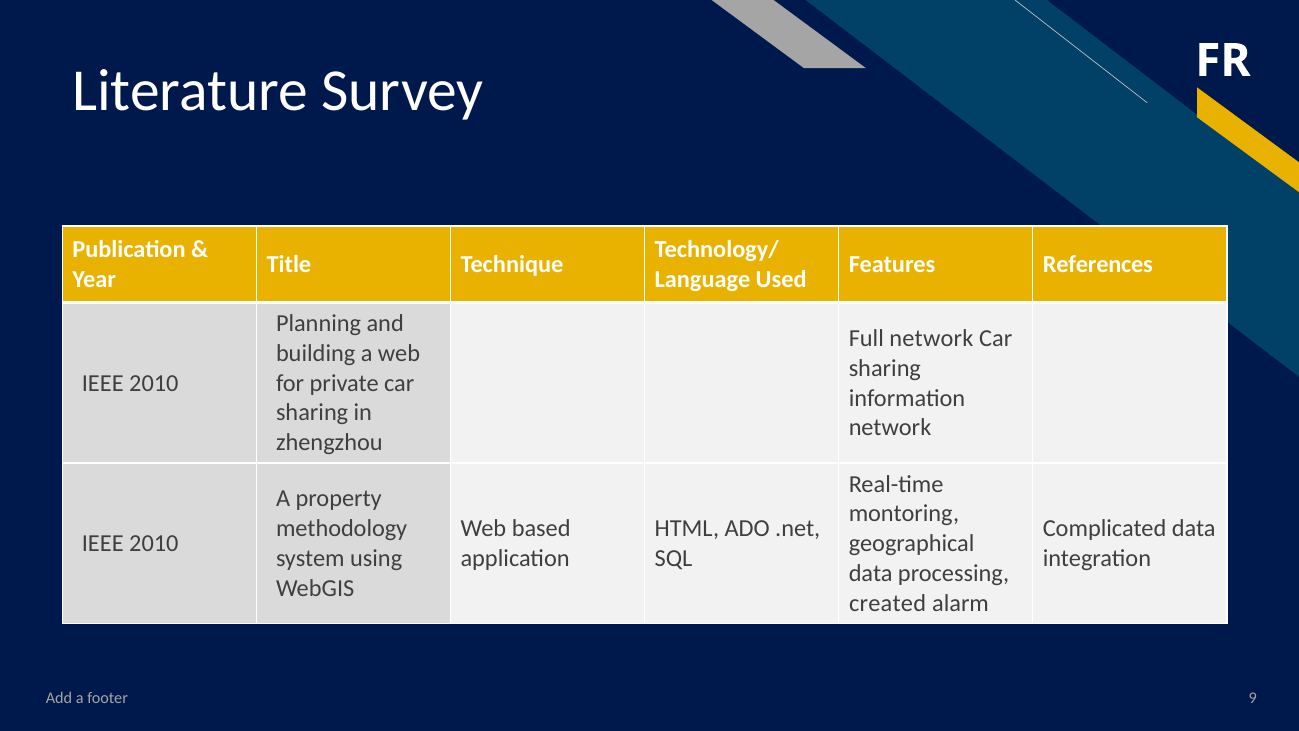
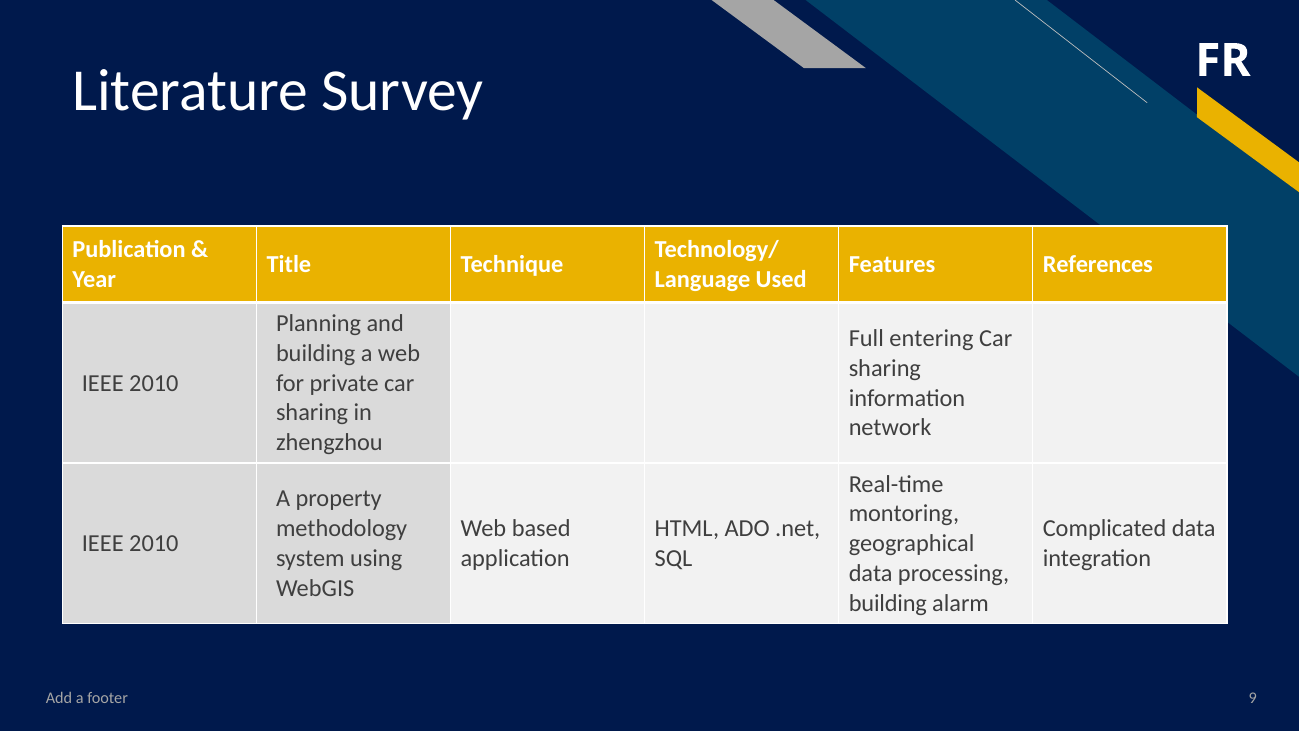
Full network: network -> entering (931, 338)
created: created -> building (888, 603)
